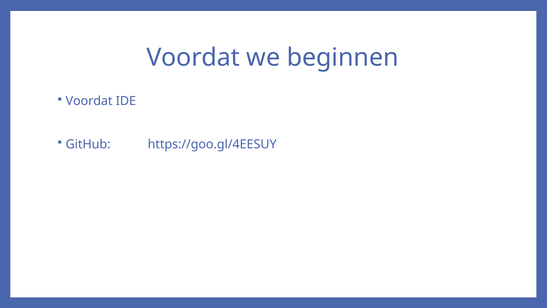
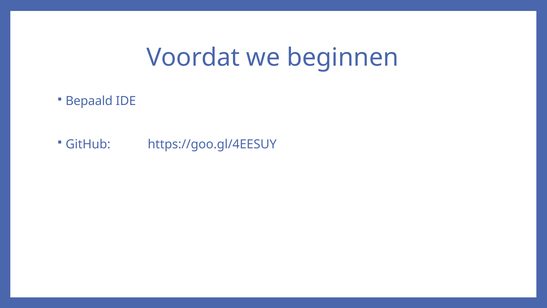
Voordat: Voordat -> Bepaald (89, 101)
